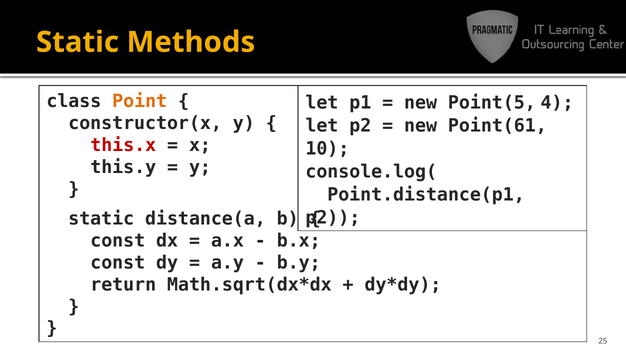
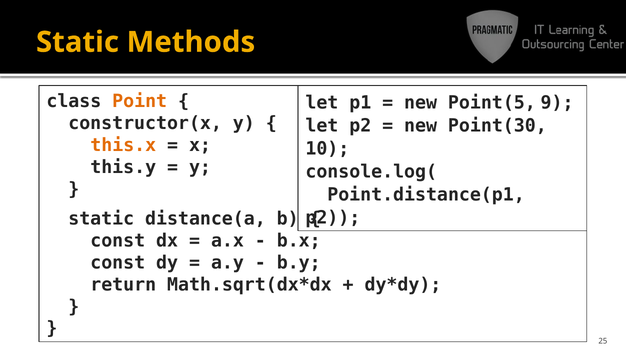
4: 4 -> 9 (557, 103)
Point(61: Point(61 -> Point(30 (497, 126)
this.x colour: red -> orange (123, 145)
